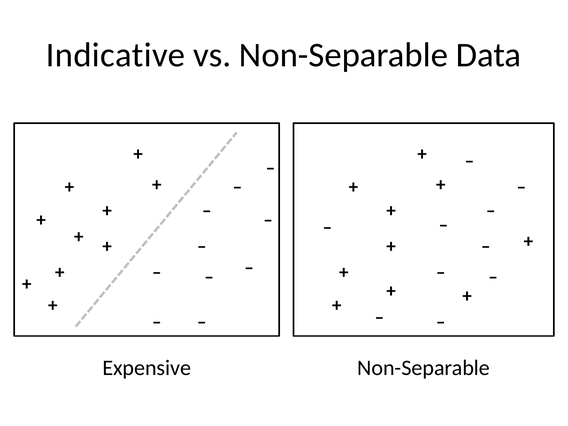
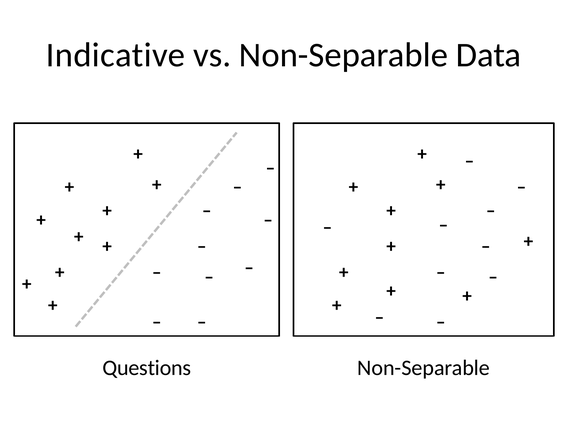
Expensive: Expensive -> Questions (147, 368)
